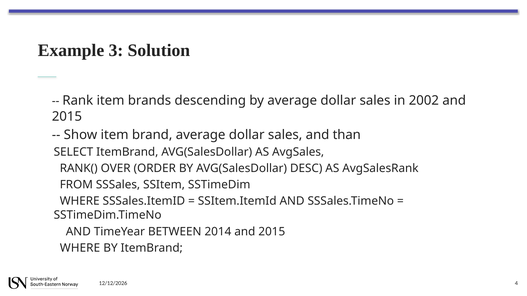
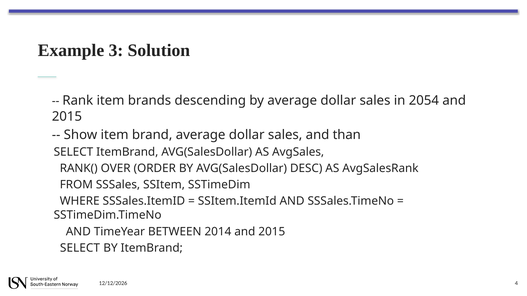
2002: 2002 -> 2054 (424, 101)
WHERE: WHERE -> SELECT (80, 248)
